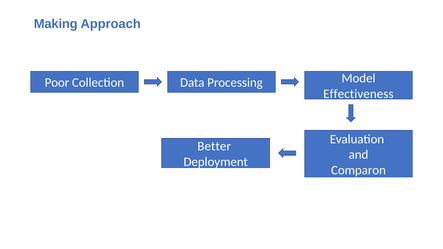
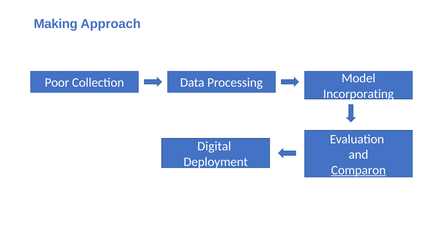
Effectiveness: Effectiveness -> Incorporating (358, 94)
Better: Better -> Digital (214, 146)
Comparon underline: none -> present (358, 170)
